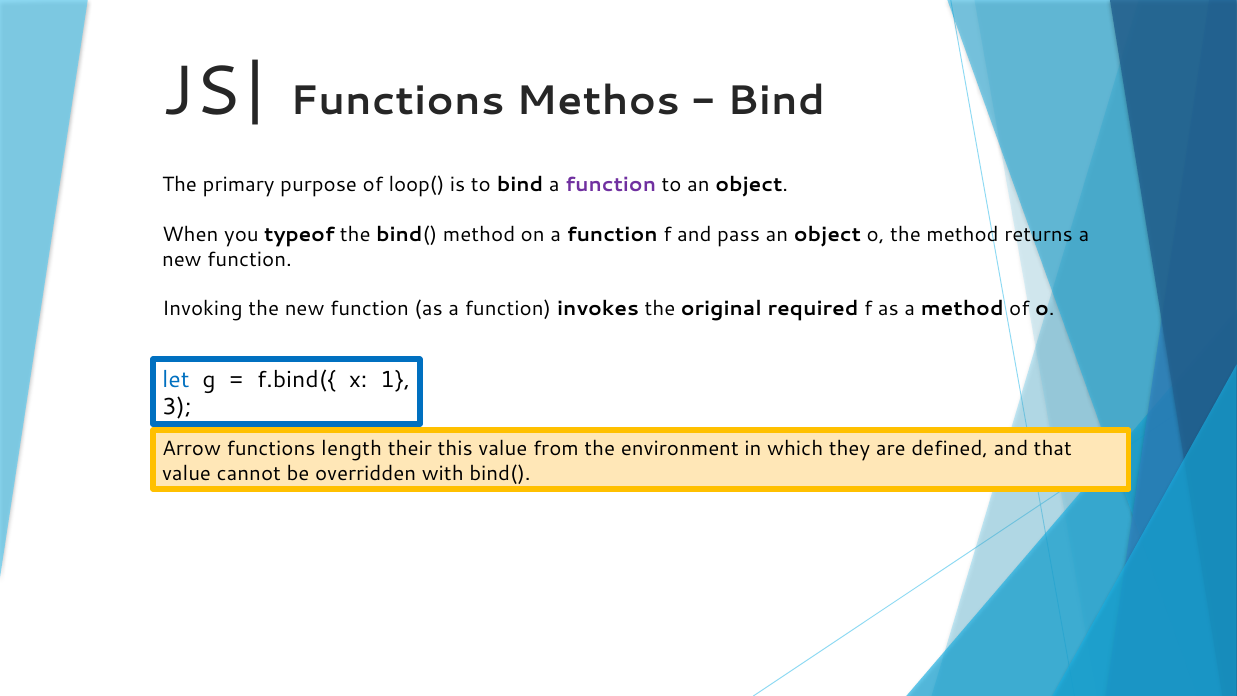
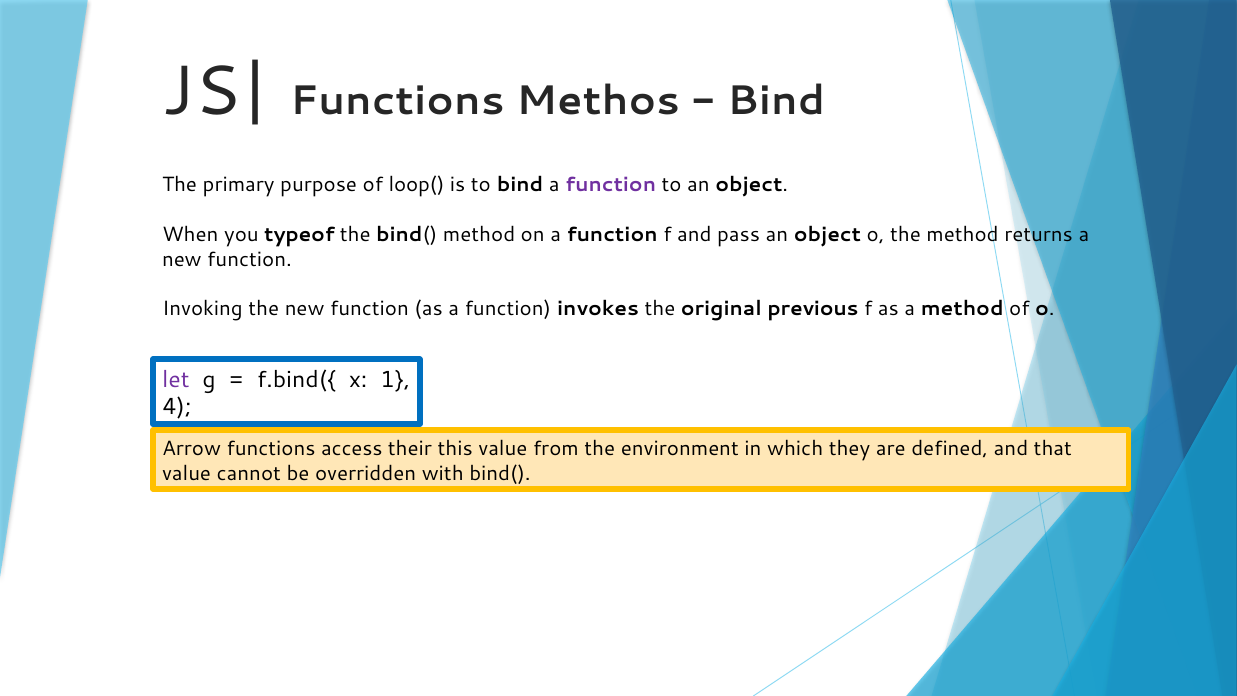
required: required -> previous (813, 309)
let colour: blue -> purple (176, 379)
3: 3 -> 4 (177, 407)
length: length -> access (352, 448)
